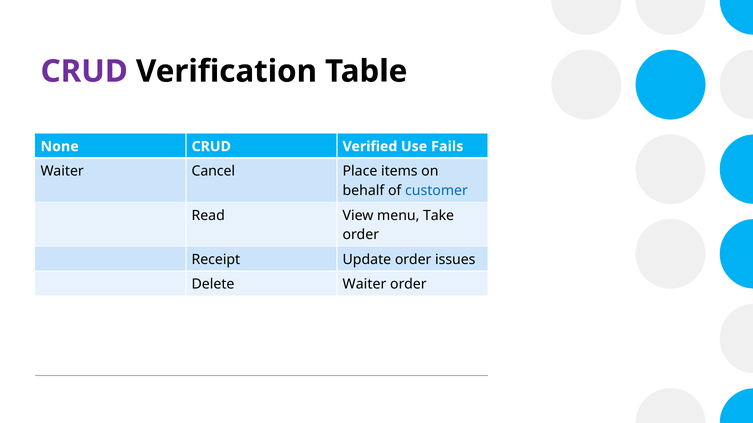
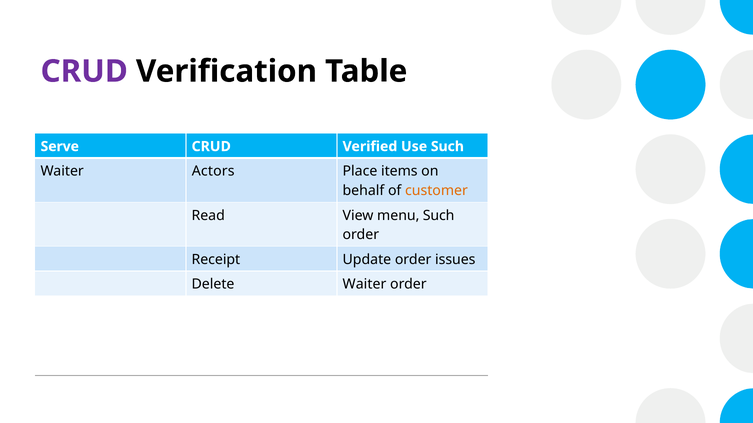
None: None -> Serve (60, 147)
Use Fails: Fails -> Such (447, 147)
Cancel: Cancel -> Actors (213, 172)
customer colour: blue -> orange (436, 191)
menu Take: Take -> Such (439, 216)
